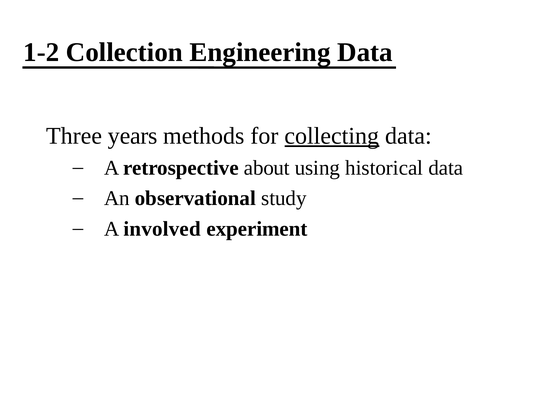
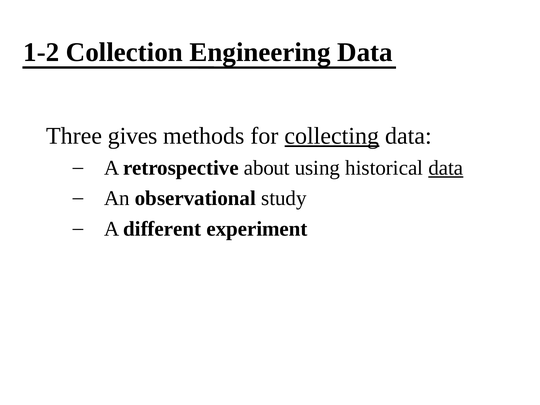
years: years -> gives (133, 136)
data underline: none -> present (446, 168)
involved: involved -> different (162, 229)
